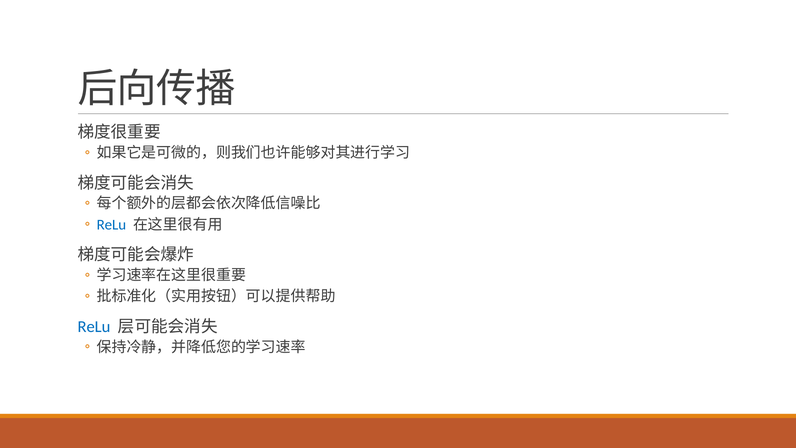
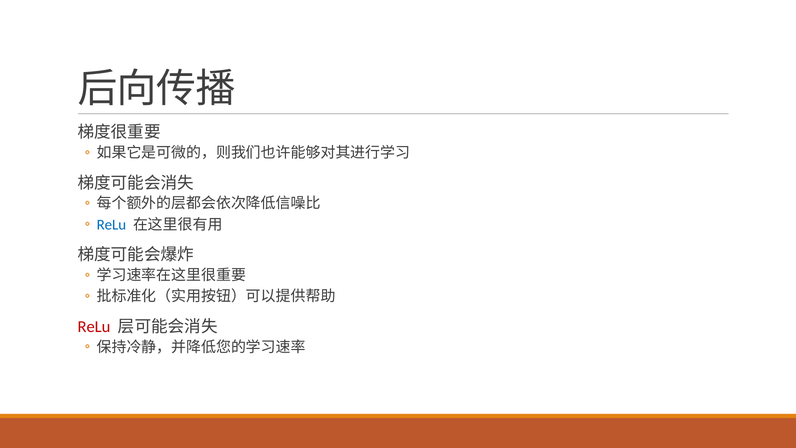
ReLu colour: blue -> red (94, 327)
